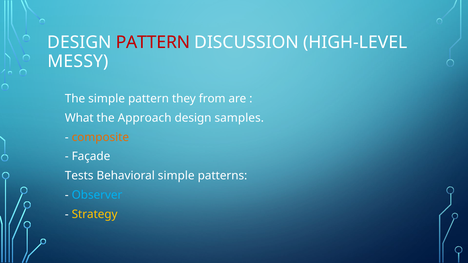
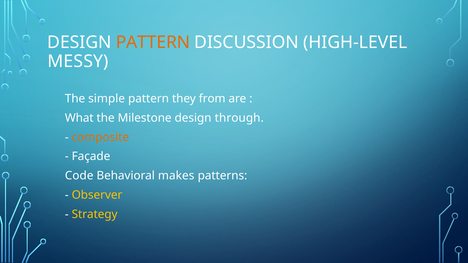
PATTERN colour: red -> orange (153, 43)
Approach: Approach -> Milestone (145, 118)
samples: samples -> through (239, 118)
Tests: Tests -> Code (79, 176)
Behavioral simple: simple -> makes (176, 176)
Observer colour: light blue -> yellow (97, 195)
